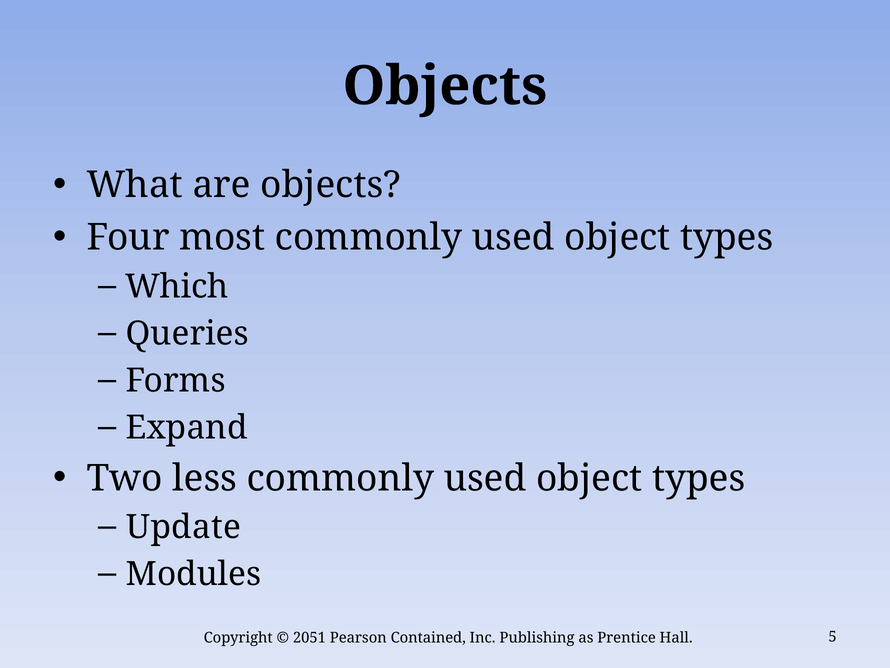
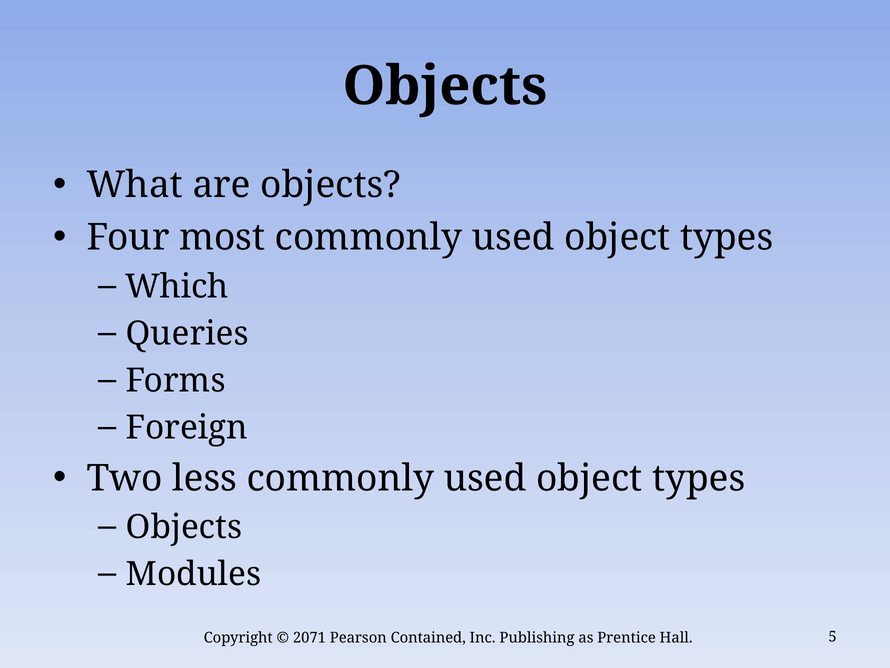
Expand: Expand -> Foreign (187, 427)
Update: Update -> Objects (184, 527)
2051: 2051 -> 2071 (309, 637)
